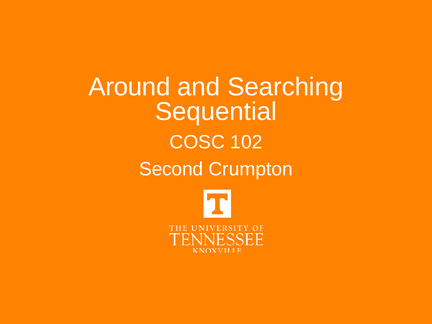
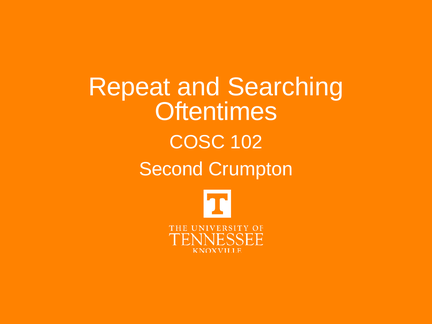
Around: Around -> Repeat (129, 87)
Sequential: Sequential -> Oftentimes (216, 112)
